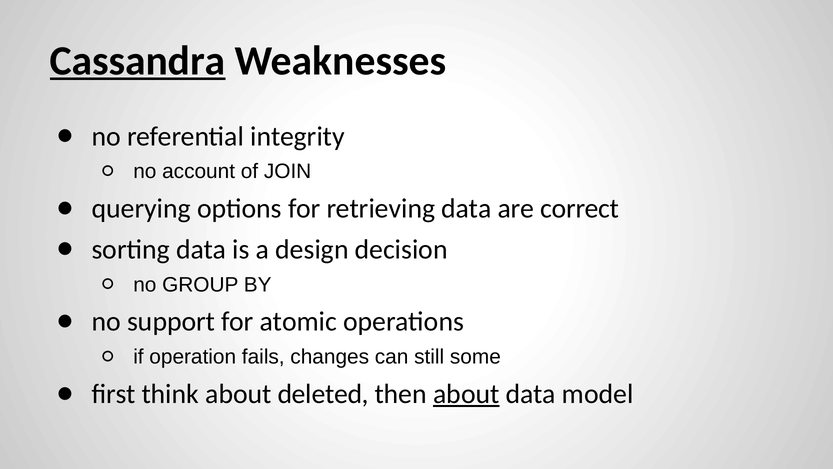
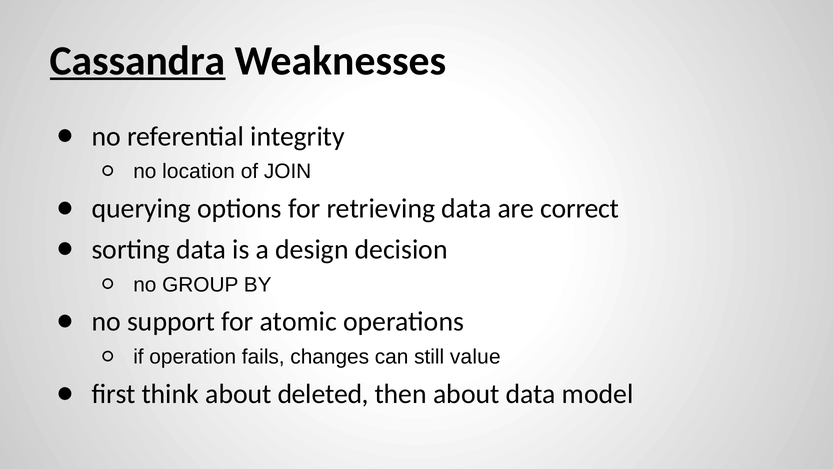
account: account -> location (199, 171)
some: some -> value (475, 357)
about underline: present -> none (466, 394)
